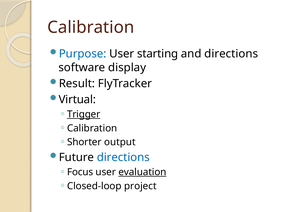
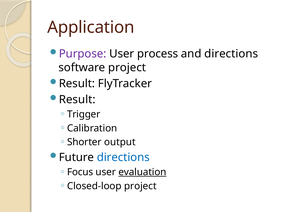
Calibration: Calibration -> Application (91, 27)
Purpose colour: blue -> purple (83, 54)
starting: starting -> process (158, 54)
software display: display -> project (127, 68)
Virtual: Virtual -> Result (77, 100)
Trigger underline: present -> none (84, 114)
